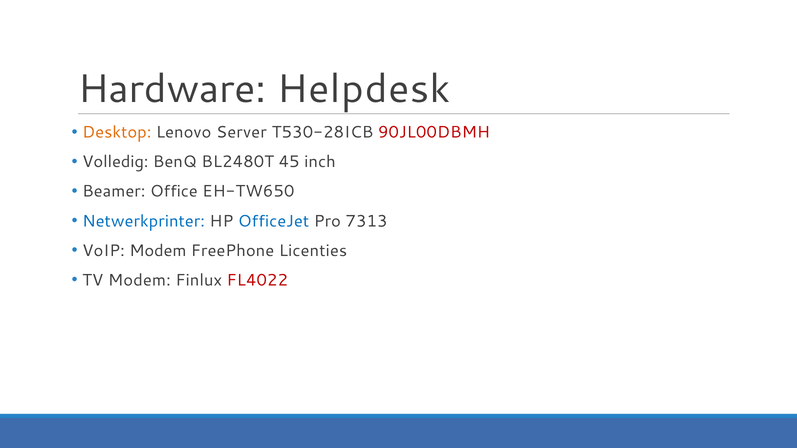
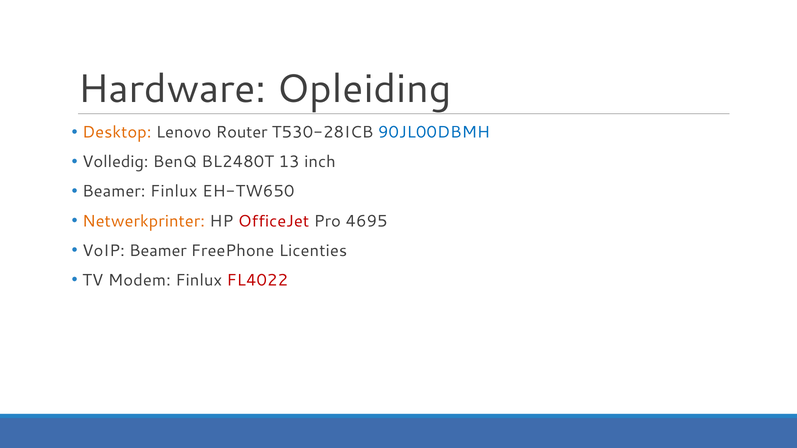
Helpdesk: Helpdesk -> Opleiding (364, 89)
Server: Server -> Router (242, 133)
90JL00DBMH colour: red -> blue (434, 133)
45: 45 -> 13 (289, 162)
Beamer Office: Office -> Finlux (174, 192)
Netwerkprinter colour: blue -> orange (144, 221)
OfficeJet colour: blue -> red (274, 221)
7313: 7313 -> 4695 (367, 221)
VoIP Modem: Modem -> Beamer (158, 251)
